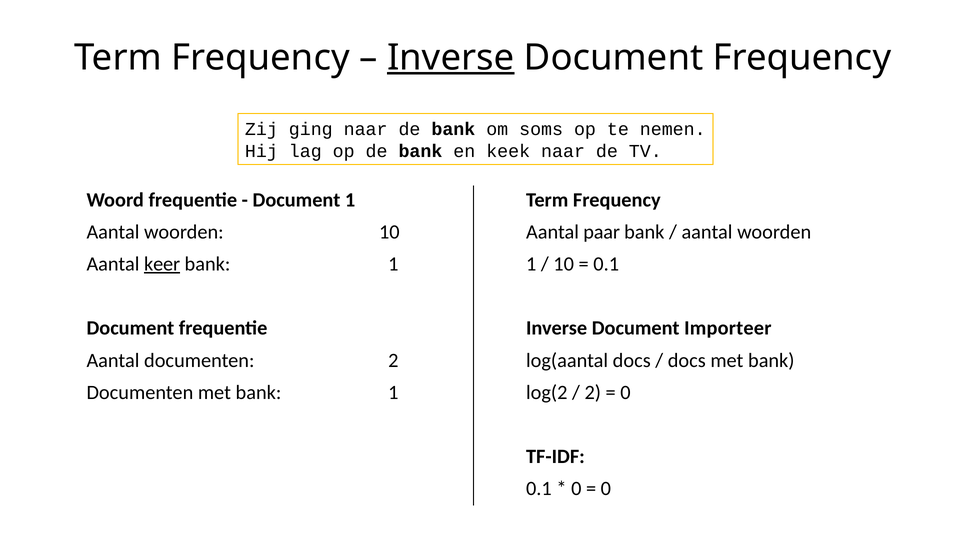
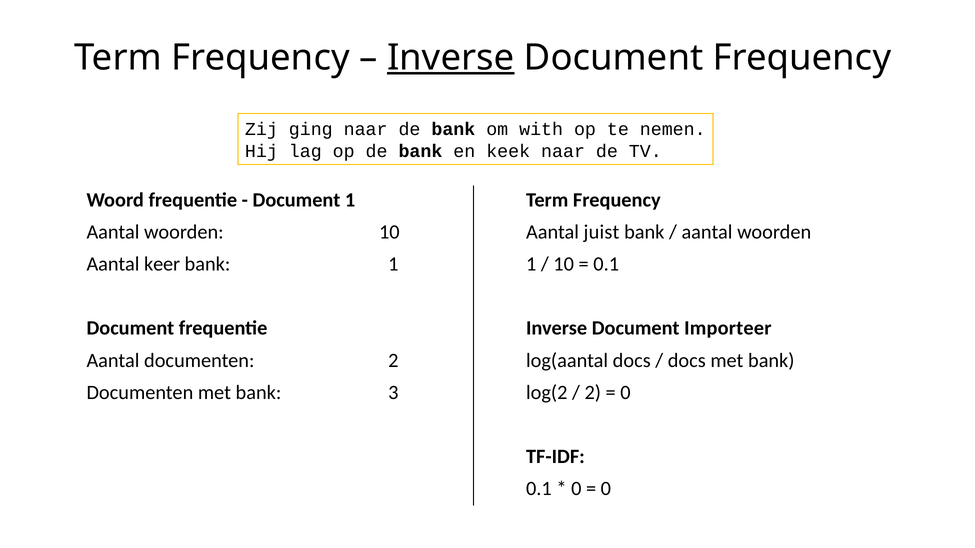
soms: soms -> with (541, 129)
paar: paar -> juist (601, 232)
keer underline: present -> none (162, 264)
met bank 1: 1 -> 3 (393, 393)
